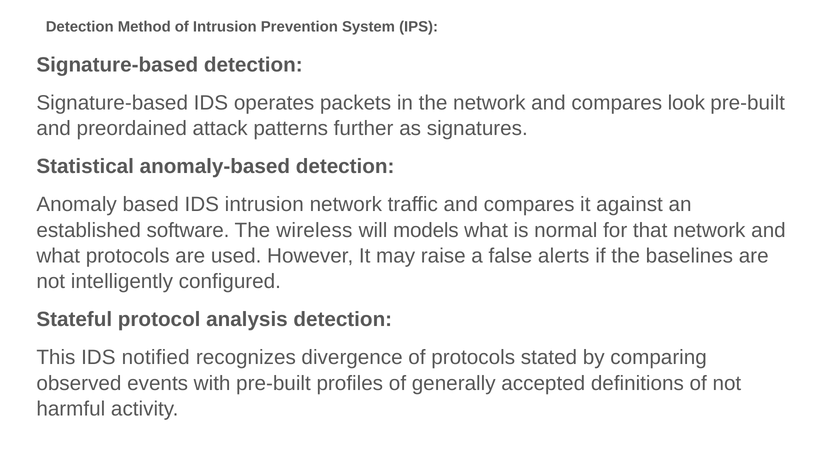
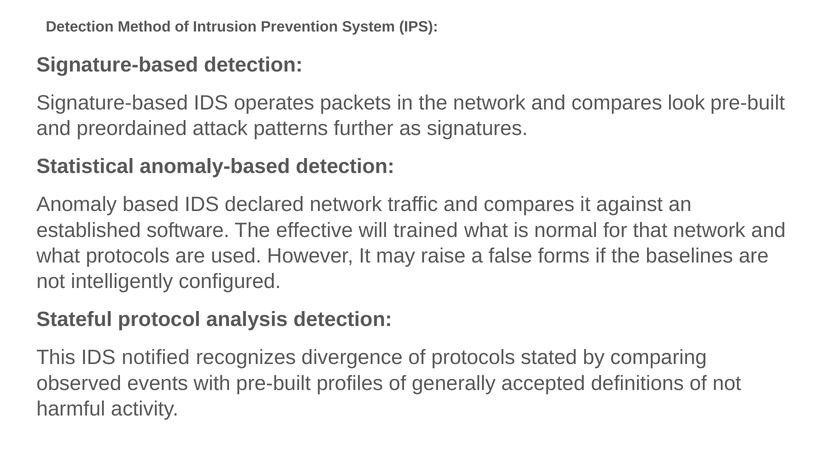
IDS intrusion: intrusion -> declared (264, 205)
wireless: wireless -> effective (314, 230)
models: models -> trained (426, 230)
alerts: alerts -> forms (564, 256)
